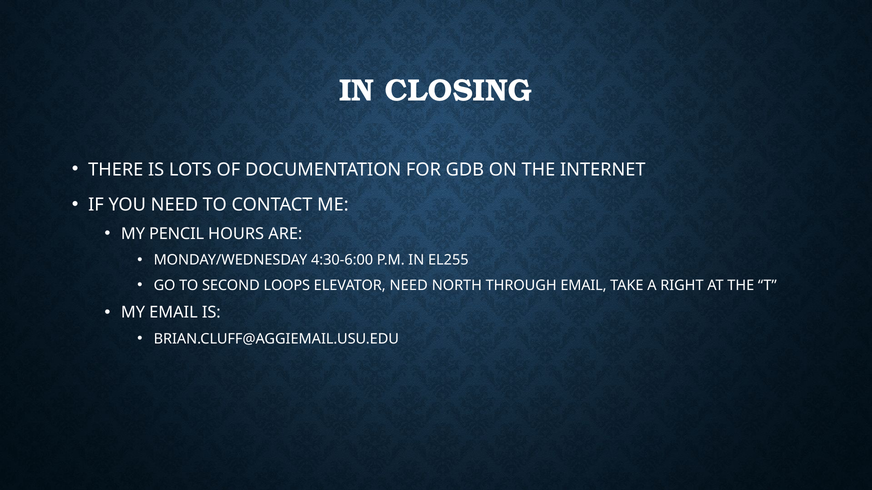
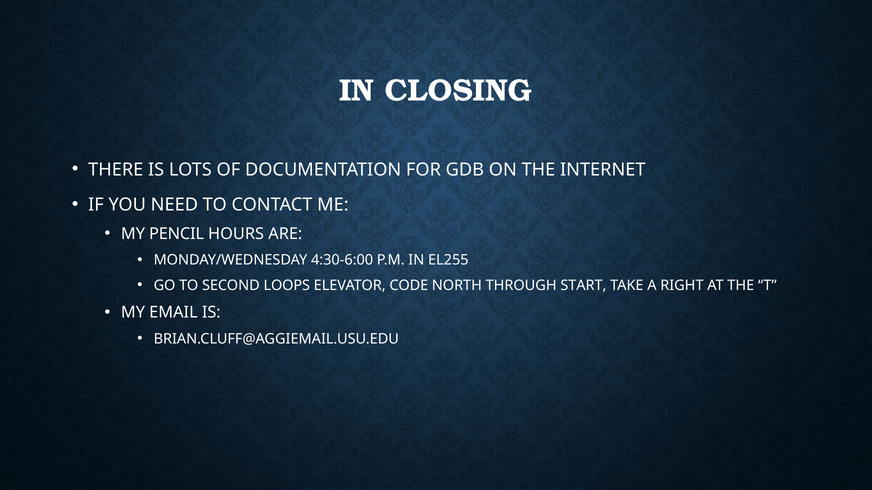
ELEVATOR NEED: NEED -> CODE (409, 286)
THROUGH EMAIL: EMAIL -> START (583, 286)
